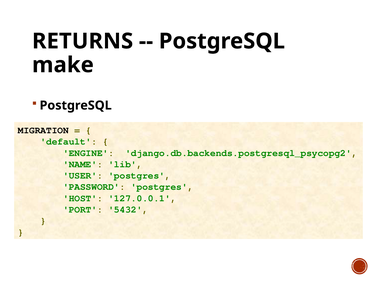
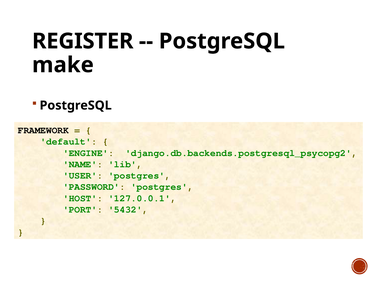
RETURNS: RETURNS -> REGISTER (83, 41)
MIGRATION: MIGRATION -> FRAMEWORK (43, 130)
